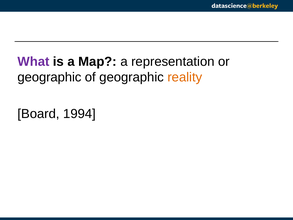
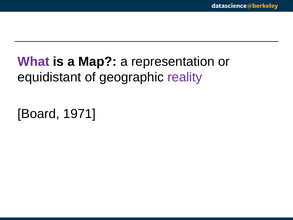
geographic: geographic -> equidistant (49, 77)
reality colour: orange -> purple (185, 77)
1994: 1994 -> 1971 (79, 114)
